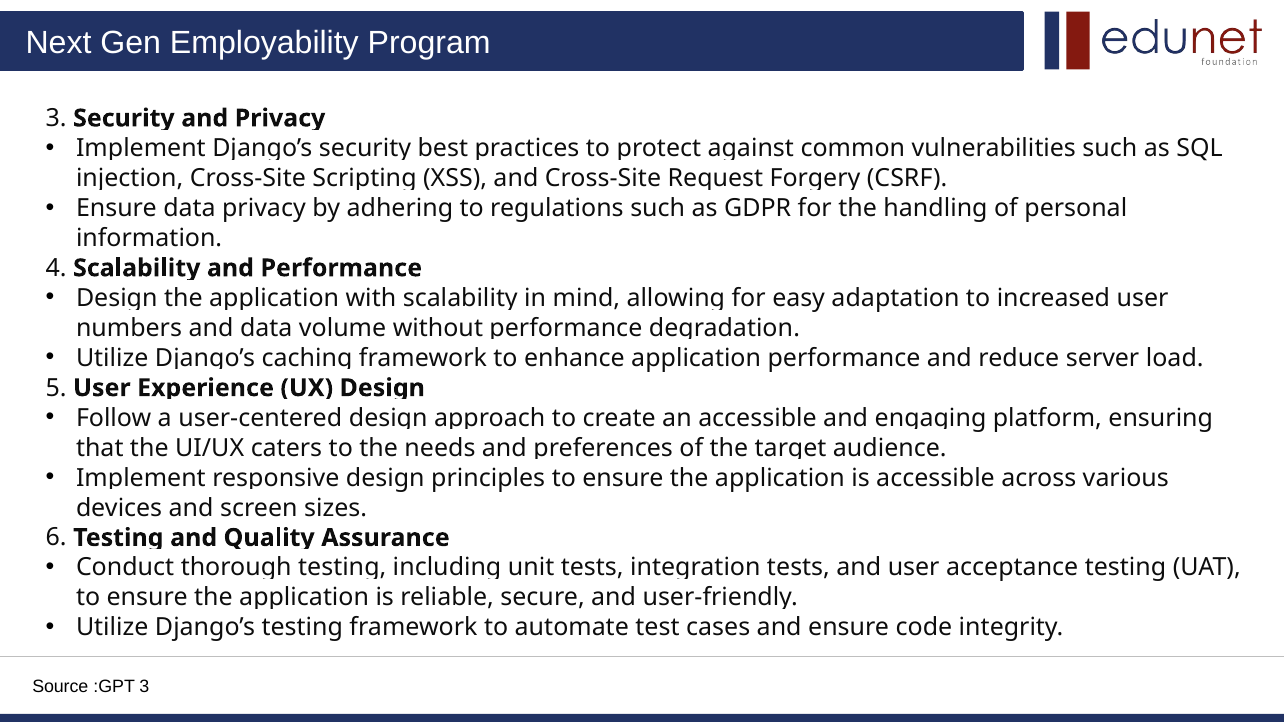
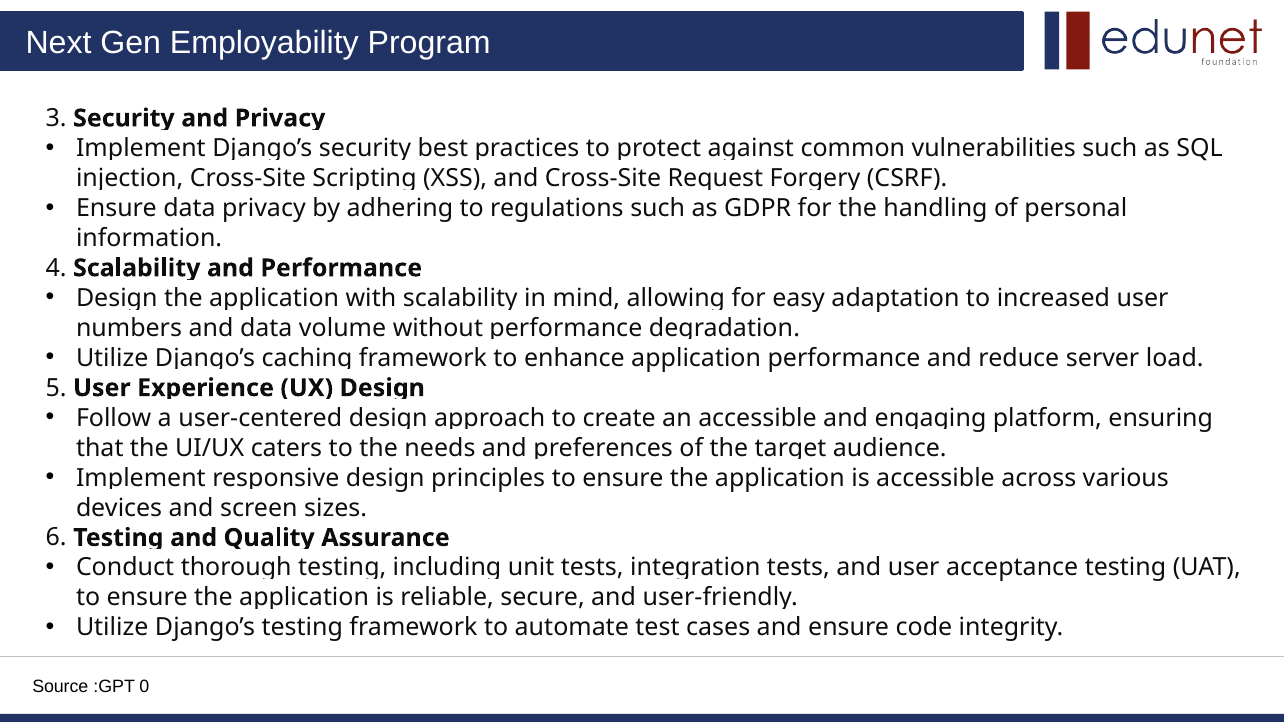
:GPT 3: 3 -> 0 (144, 687)
